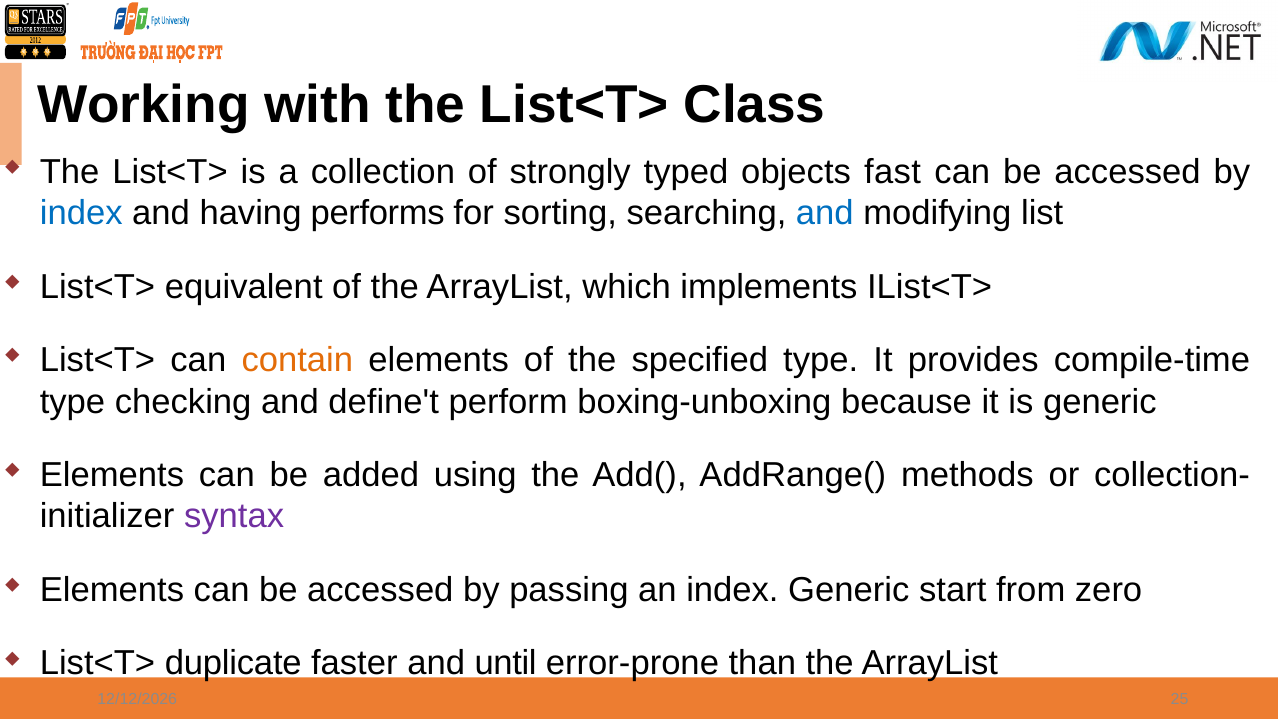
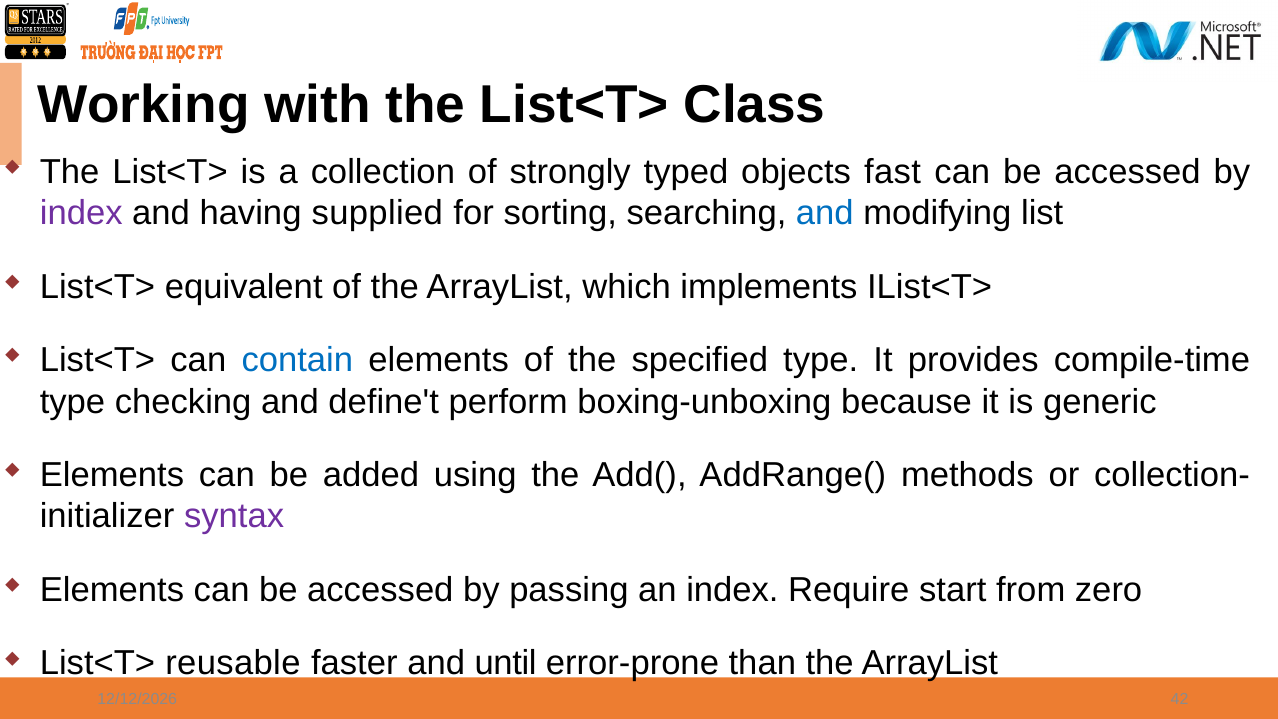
index colour: blue -> purple (81, 213)
performs: performs -> supplied (377, 213)
contain colour: orange -> blue (297, 360)
index Generic: Generic -> Require (849, 590)
duplicate: duplicate -> reusable (233, 663)
25: 25 -> 42 (1180, 700)
